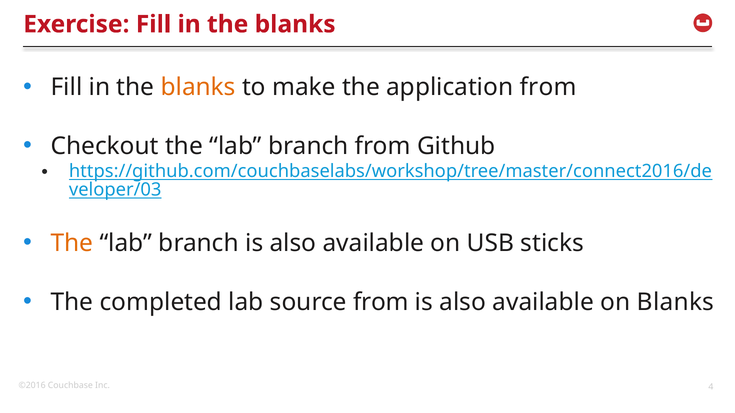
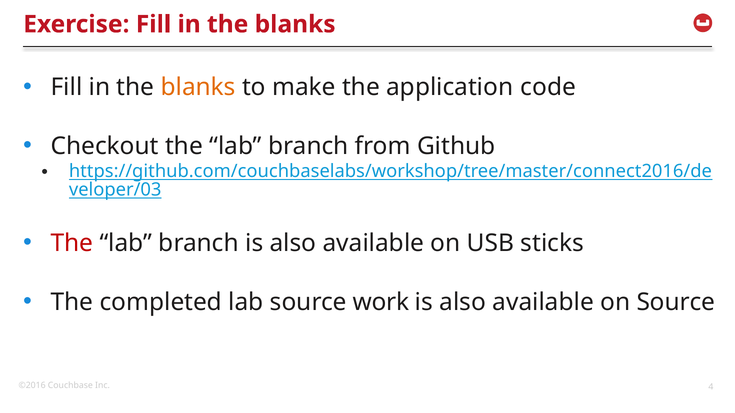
application from: from -> code (548, 87)
The colour: orange -> red (72, 243)
source from: from -> work (381, 302)
on Blanks: Blanks -> Source (676, 302)
